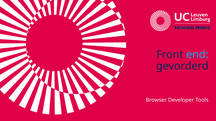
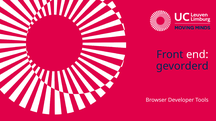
end colour: light blue -> white (197, 55)
